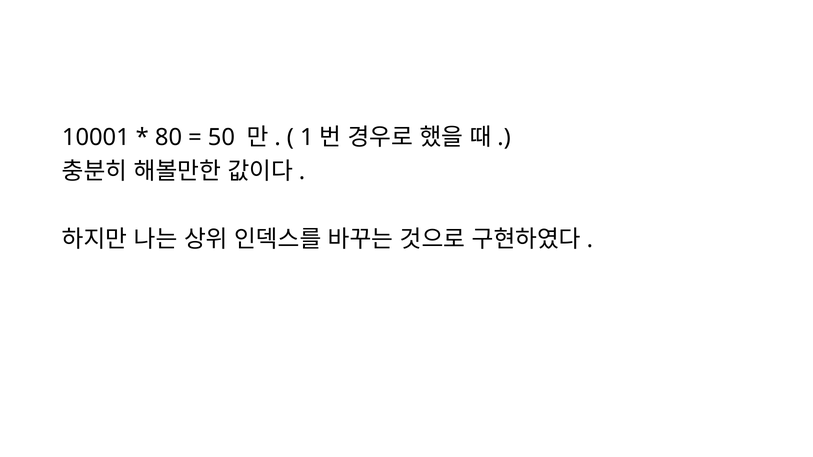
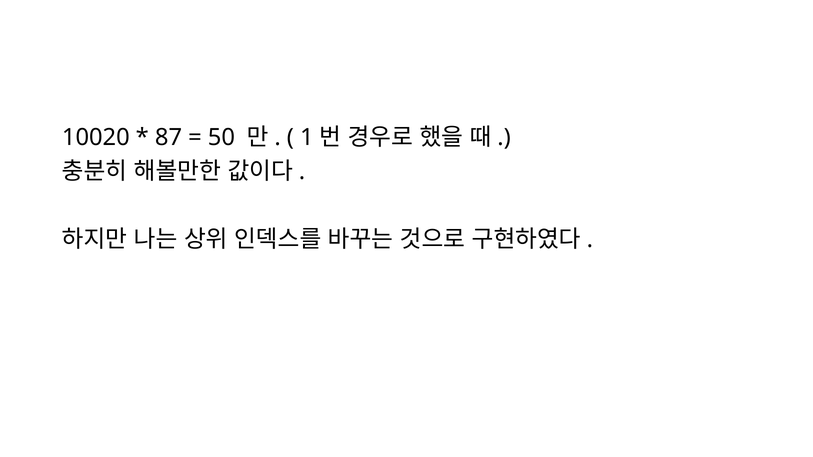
10001: 10001 -> 10020 (96, 137)
80: 80 -> 87 (169, 137)
